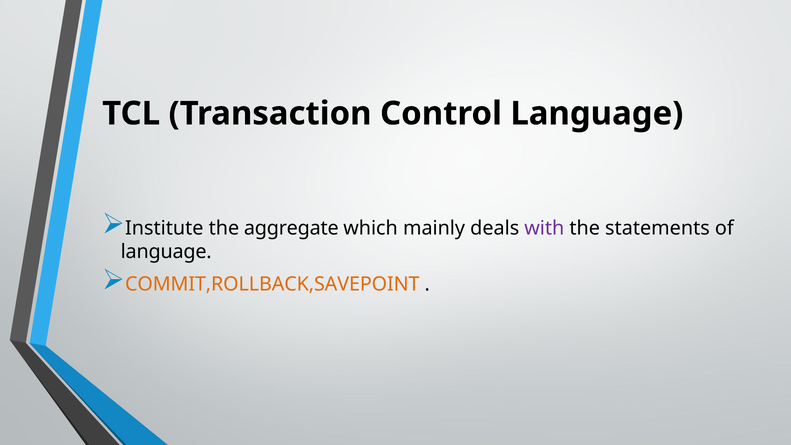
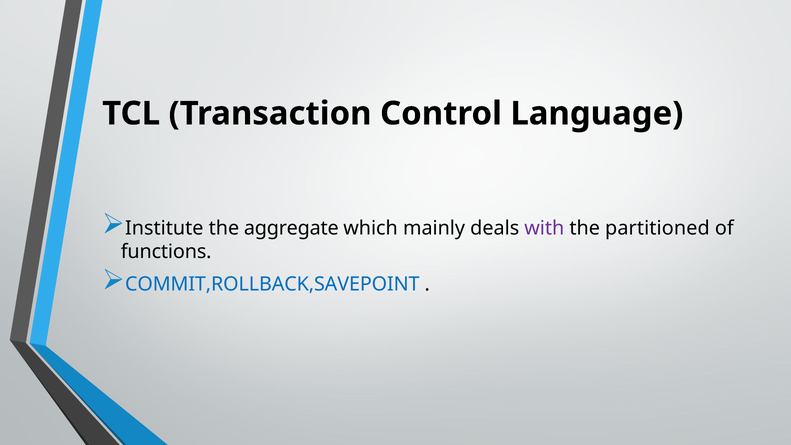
statements: statements -> partitioned (657, 228)
language: language -> functions (166, 252)
COMMIT,ROLLBACK,SAVEPOINT colour: orange -> blue (272, 284)
